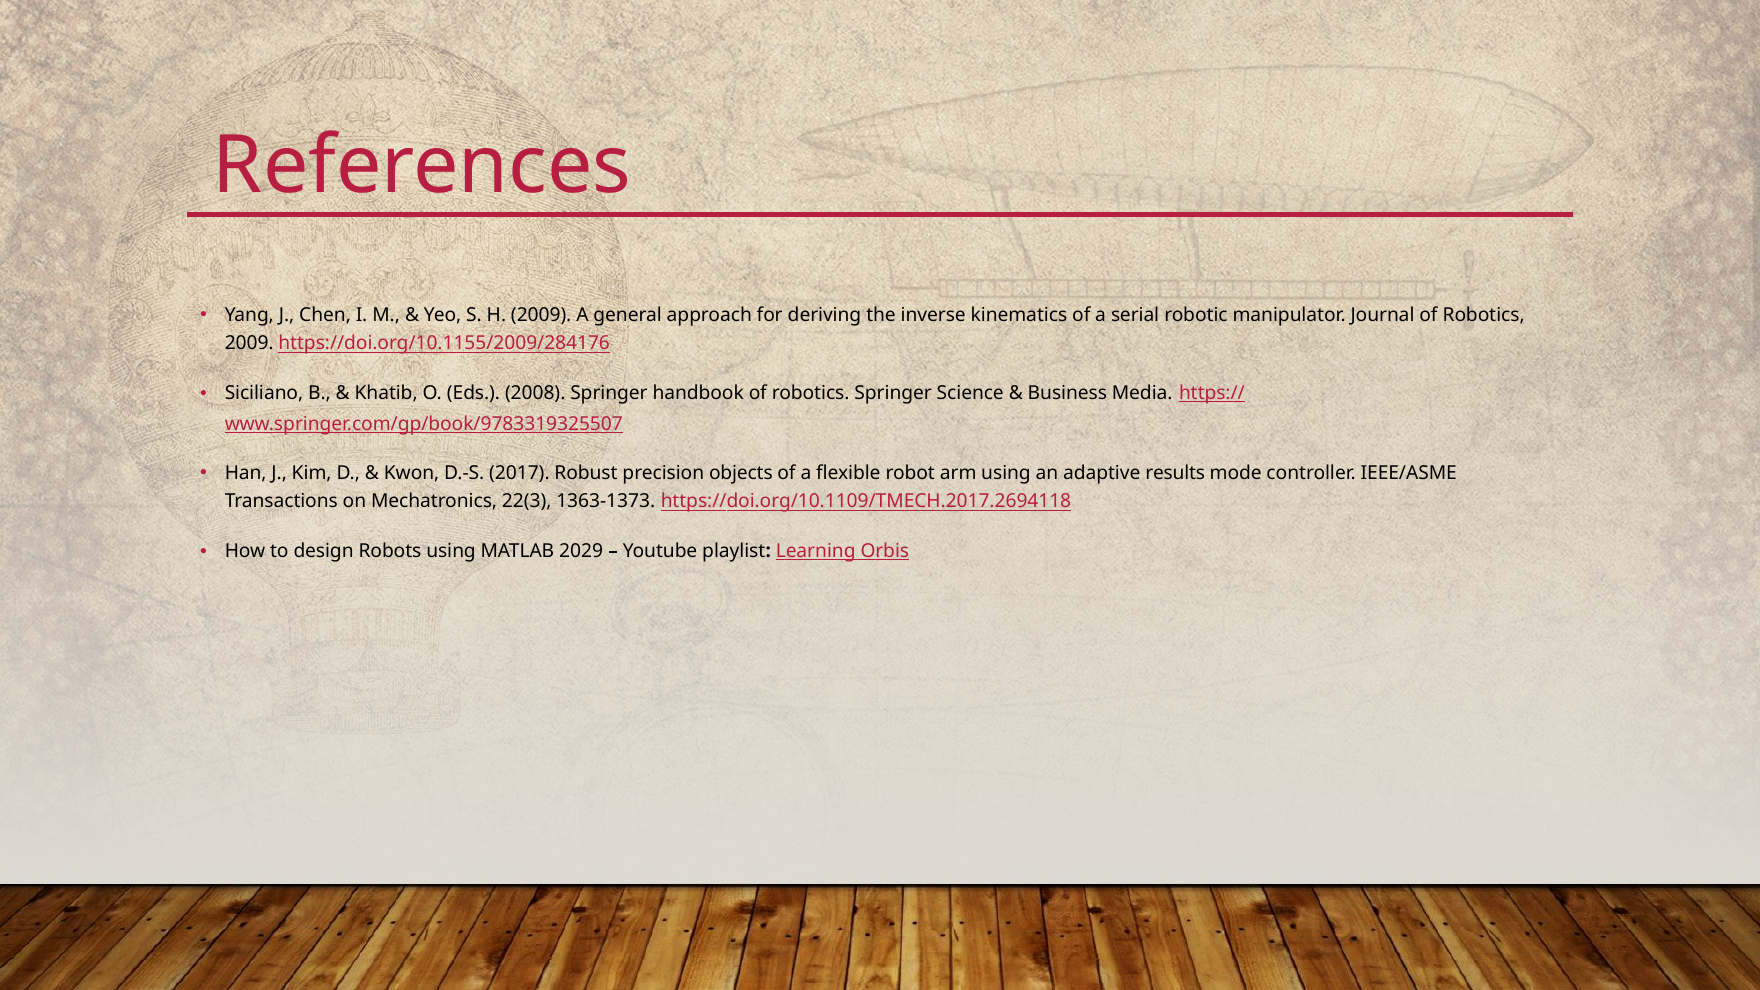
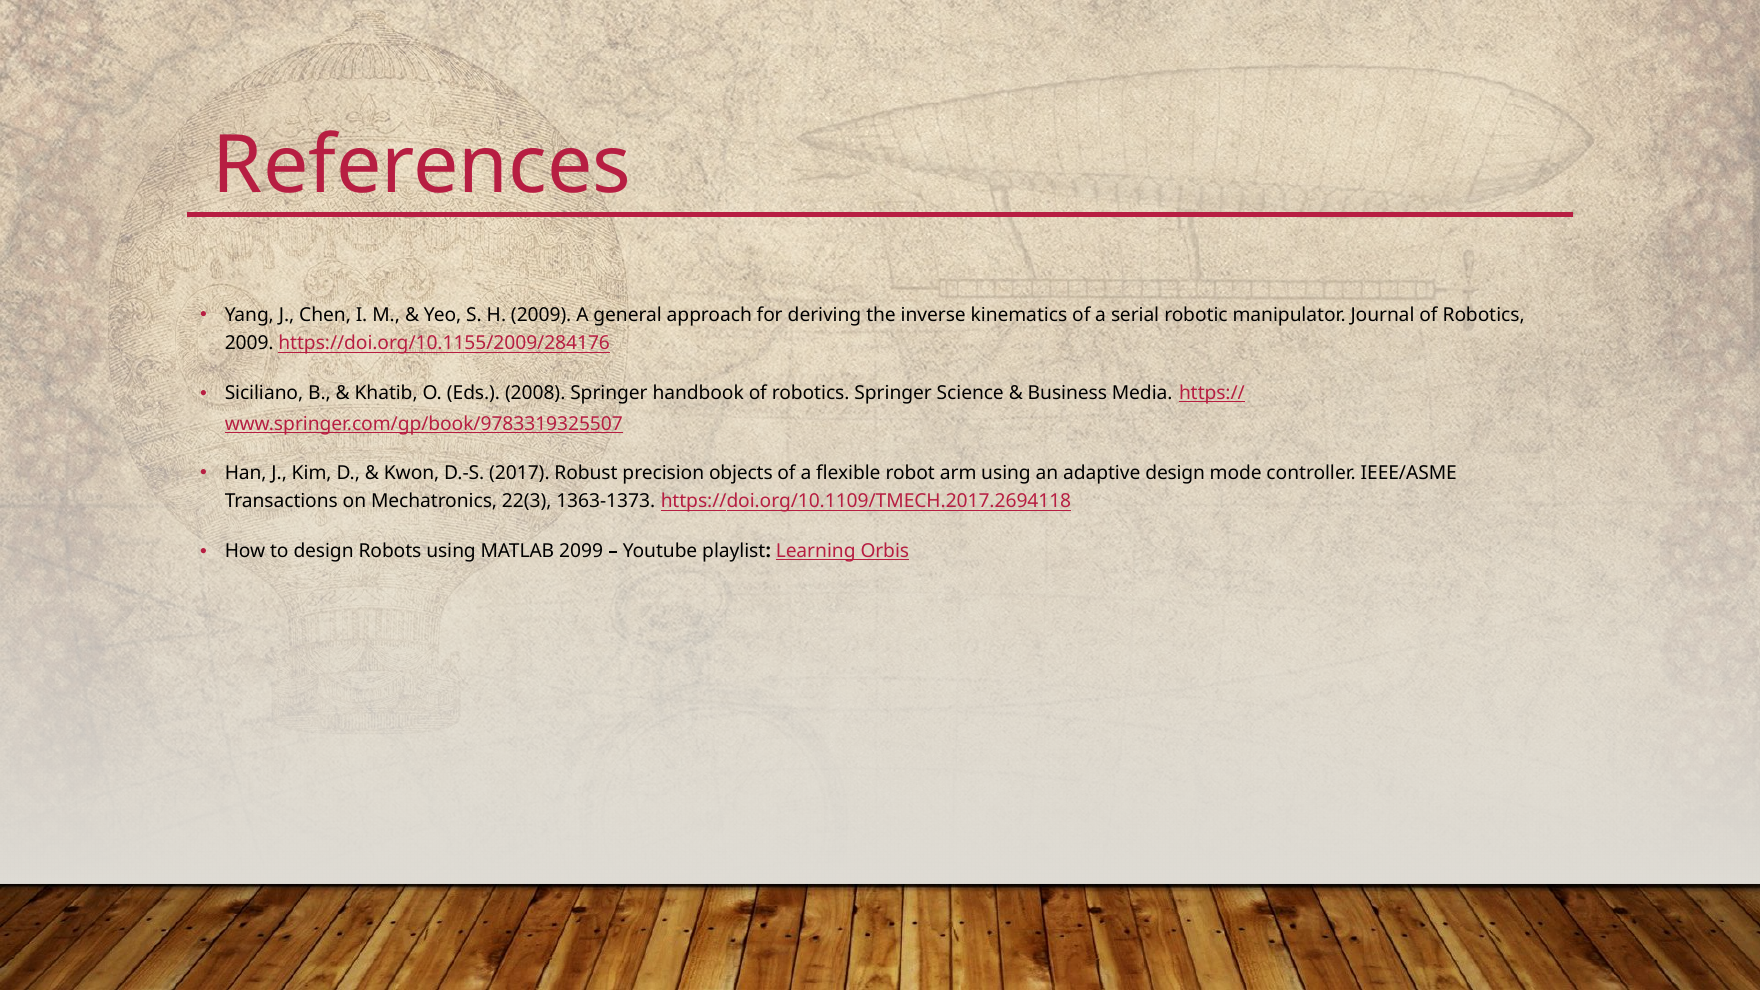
adaptive results: results -> design (1175, 473)
2029: 2029 -> 2099 (581, 551)
